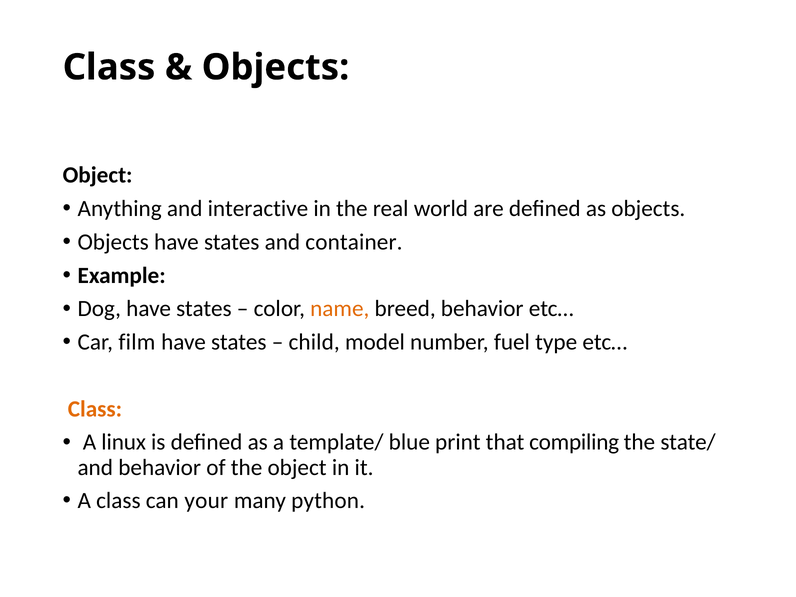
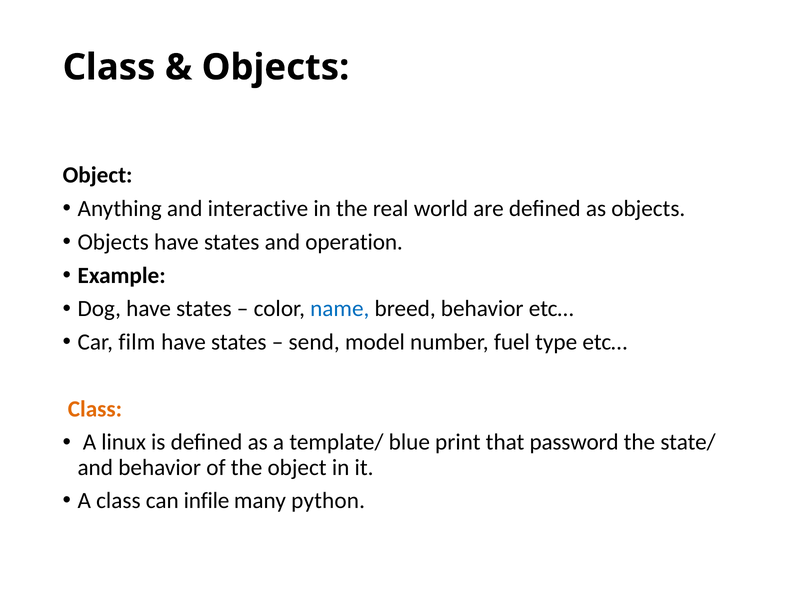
container: container -> operation (354, 242)
name colour: orange -> blue (340, 309)
child: child -> send (314, 342)
compiling: compiling -> password (574, 442)
your: your -> infile (207, 501)
